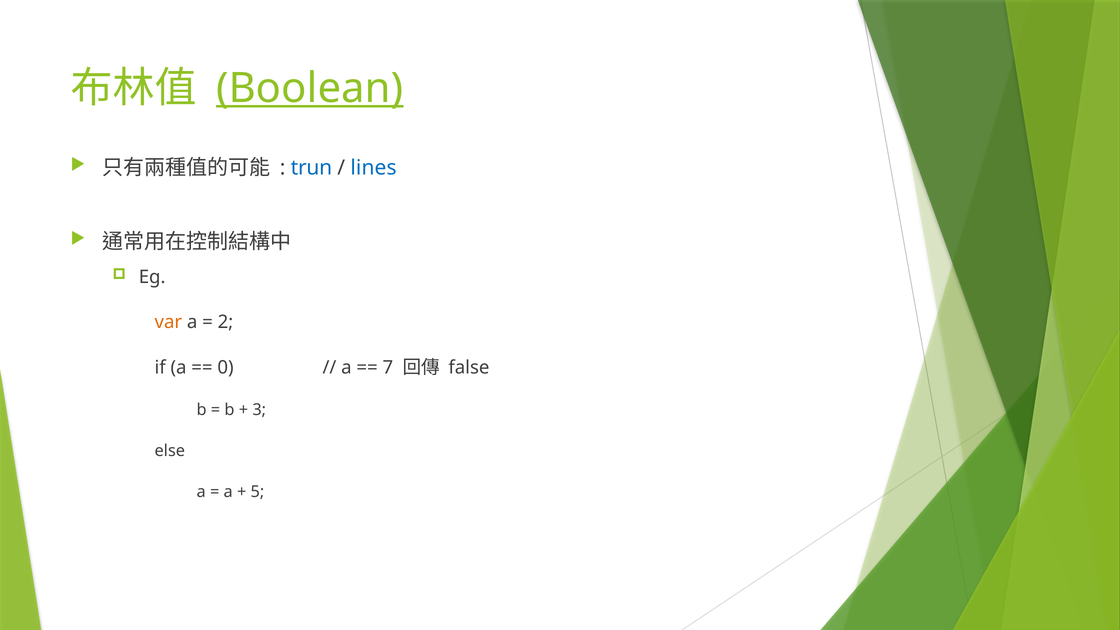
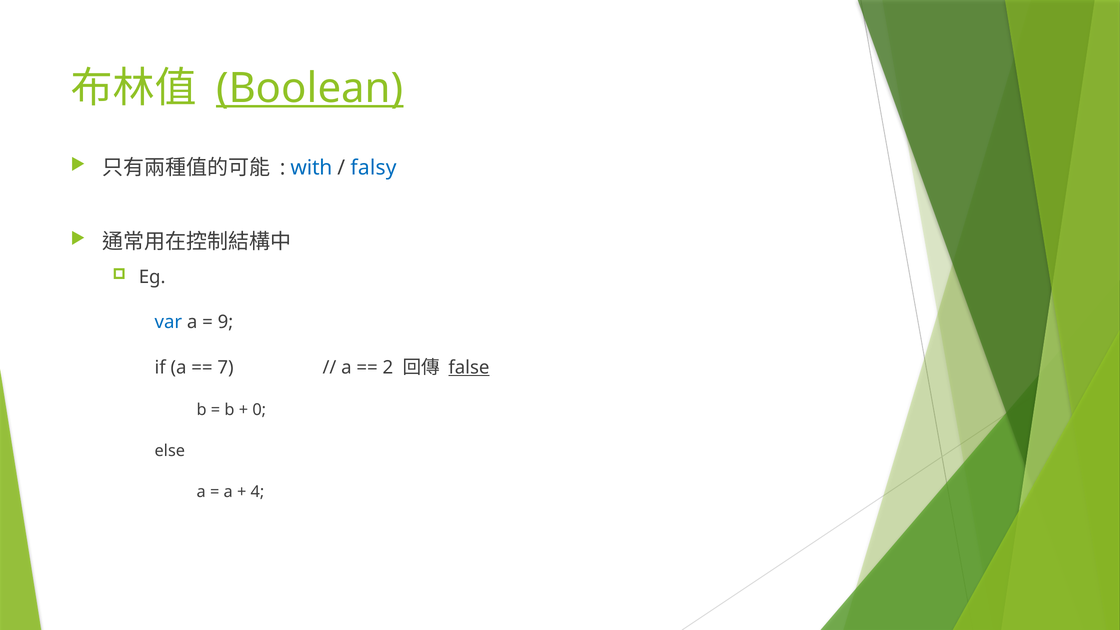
trun: trun -> with (311, 168)
lines: lines -> falsy (373, 168)
var colour: orange -> blue (168, 322)
2: 2 -> 9 (225, 322)
0: 0 -> 7 (226, 367)
7: 7 -> 2 (388, 367)
false underline: none -> present (469, 367)
3: 3 -> 0 (259, 410)
5: 5 -> 4 (257, 492)
